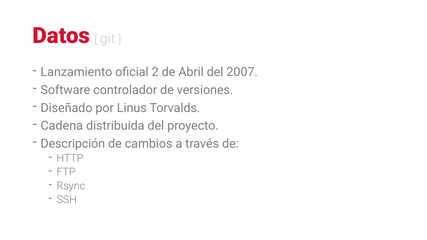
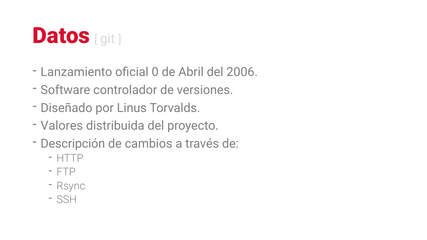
2: 2 -> 0 (155, 72)
2007: 2007 -> 2006 (242, 72)
Cadena: Cadena -> Valores (62, 126)
